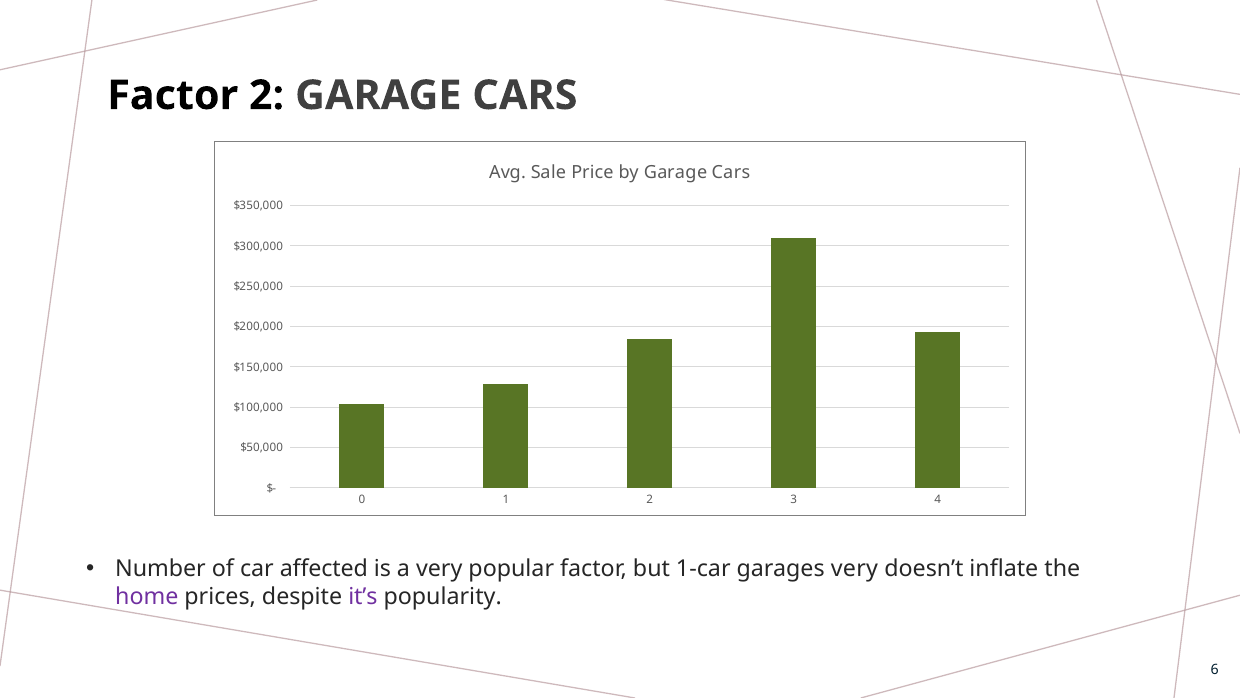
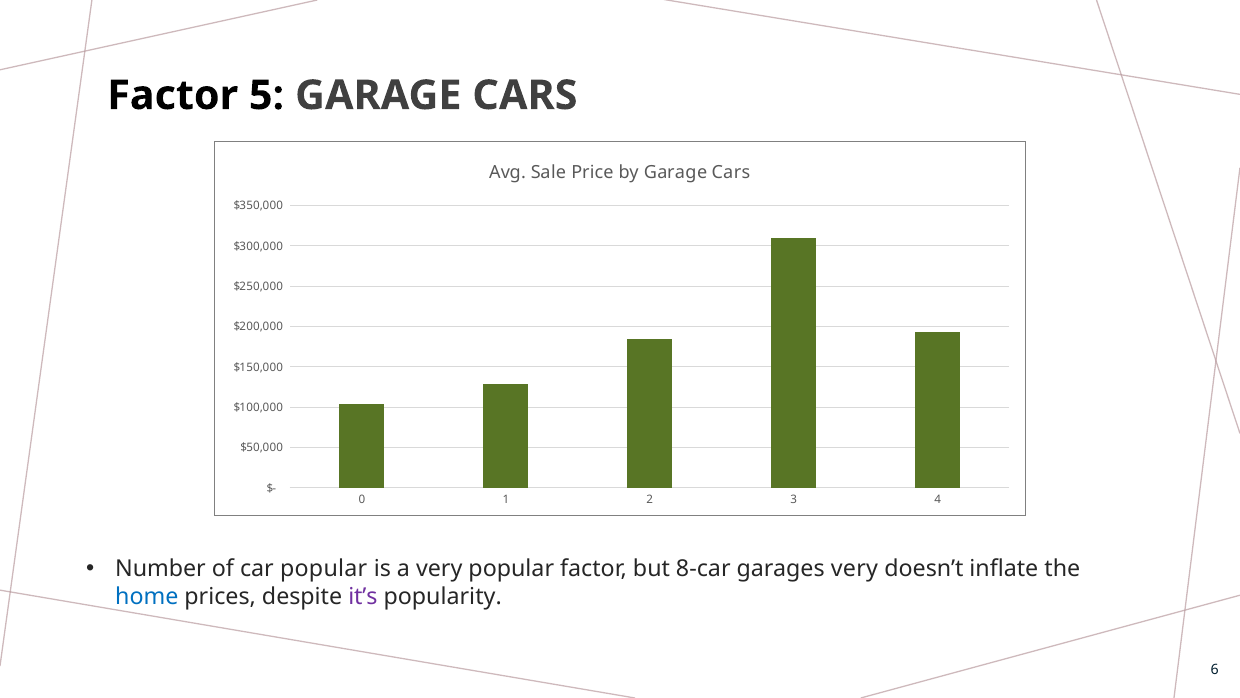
Factor 2: 2 -> 5 (267, 95)
car affected: affected -> popular (324, 569)
1-car: 1-car -> 8-car (703, 569)
home colour: purple -> blue (147, 597)
